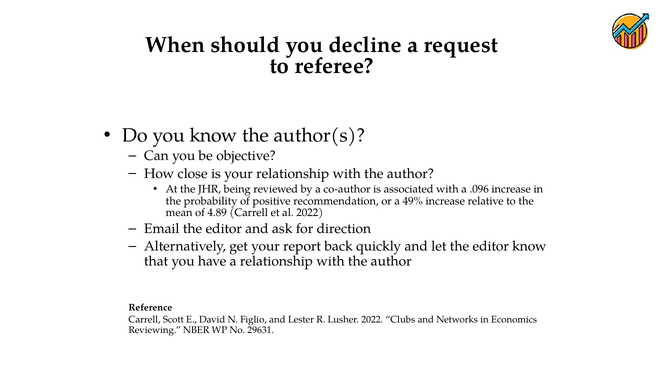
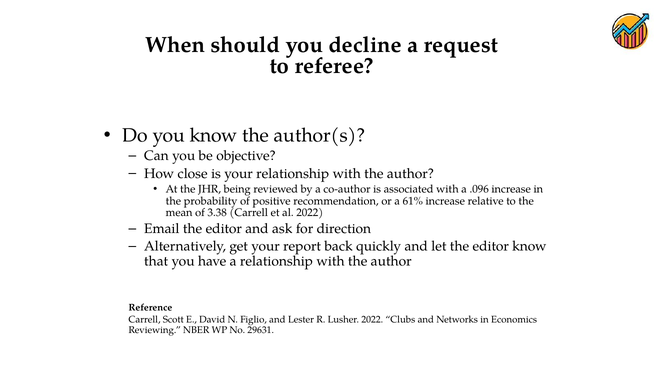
49%: 49% -> 61% (413, 201)
4.89: 4.89 -> 3.38 (217, 213)
